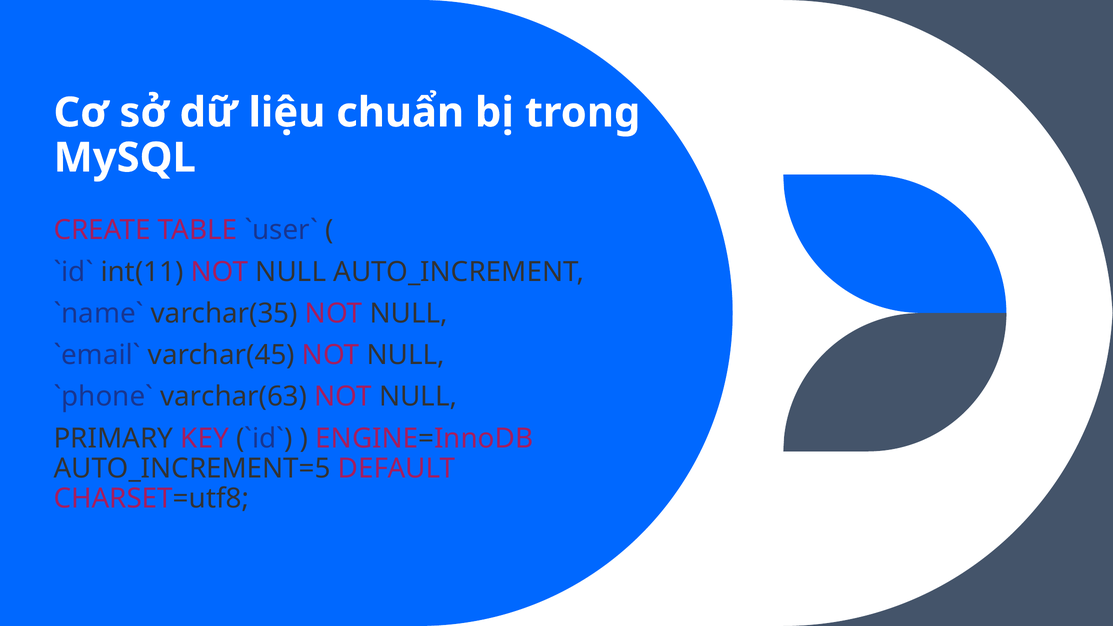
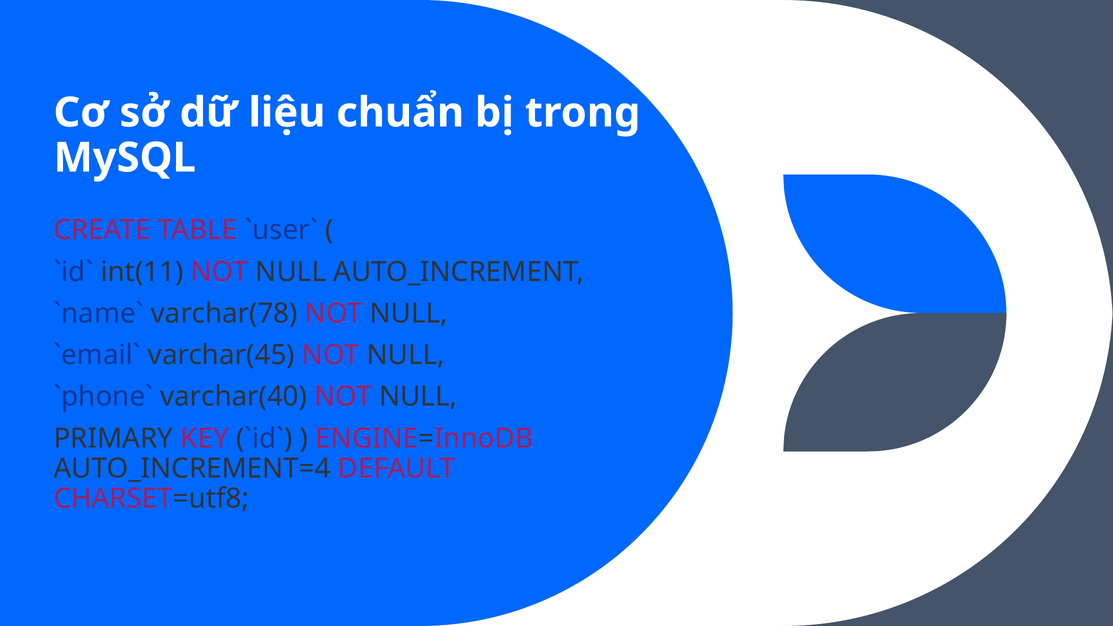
varchar(35: varchar(35 -> varchar(78 (224, 314)
varchar(63: varchar(63 -> varchar(40 (234, 397)
AUTO_INCREMENT=5: AUTO_INCREMENT=5 -> AUTO_INCREMENT=4 (192, 469)
